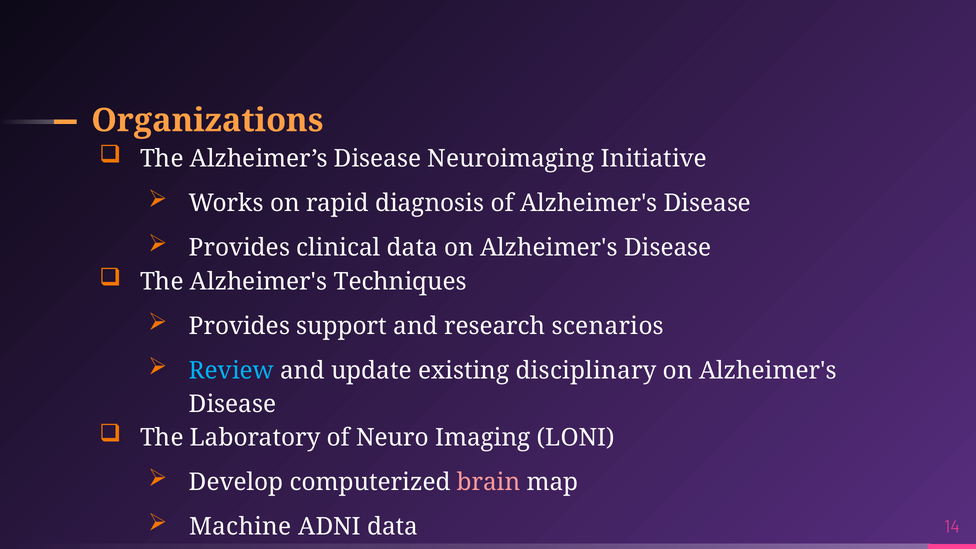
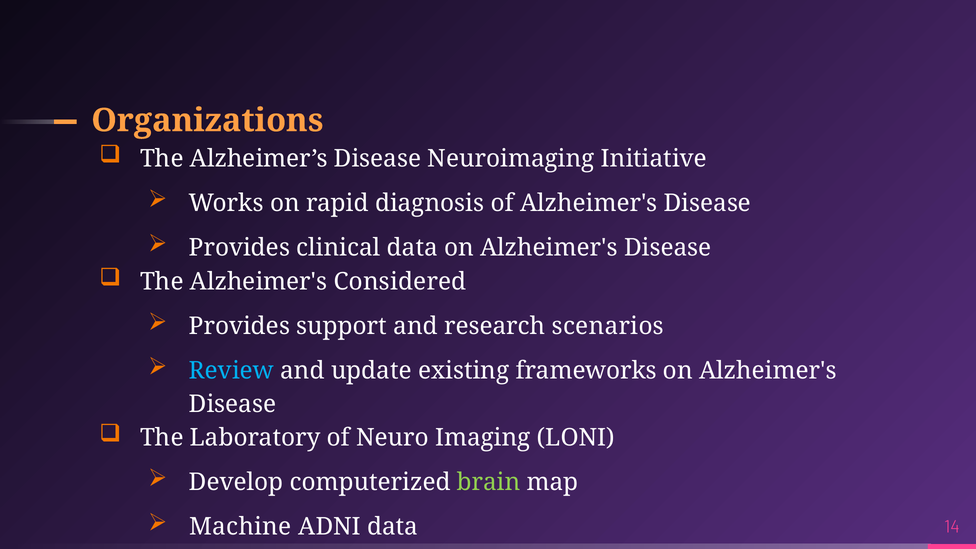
Techniques: Techniques -> Considered (400, 282)
disciplinary: disciplinary -> frameworks (586, 371)
brain colour: pink -> light green (489, 482)
